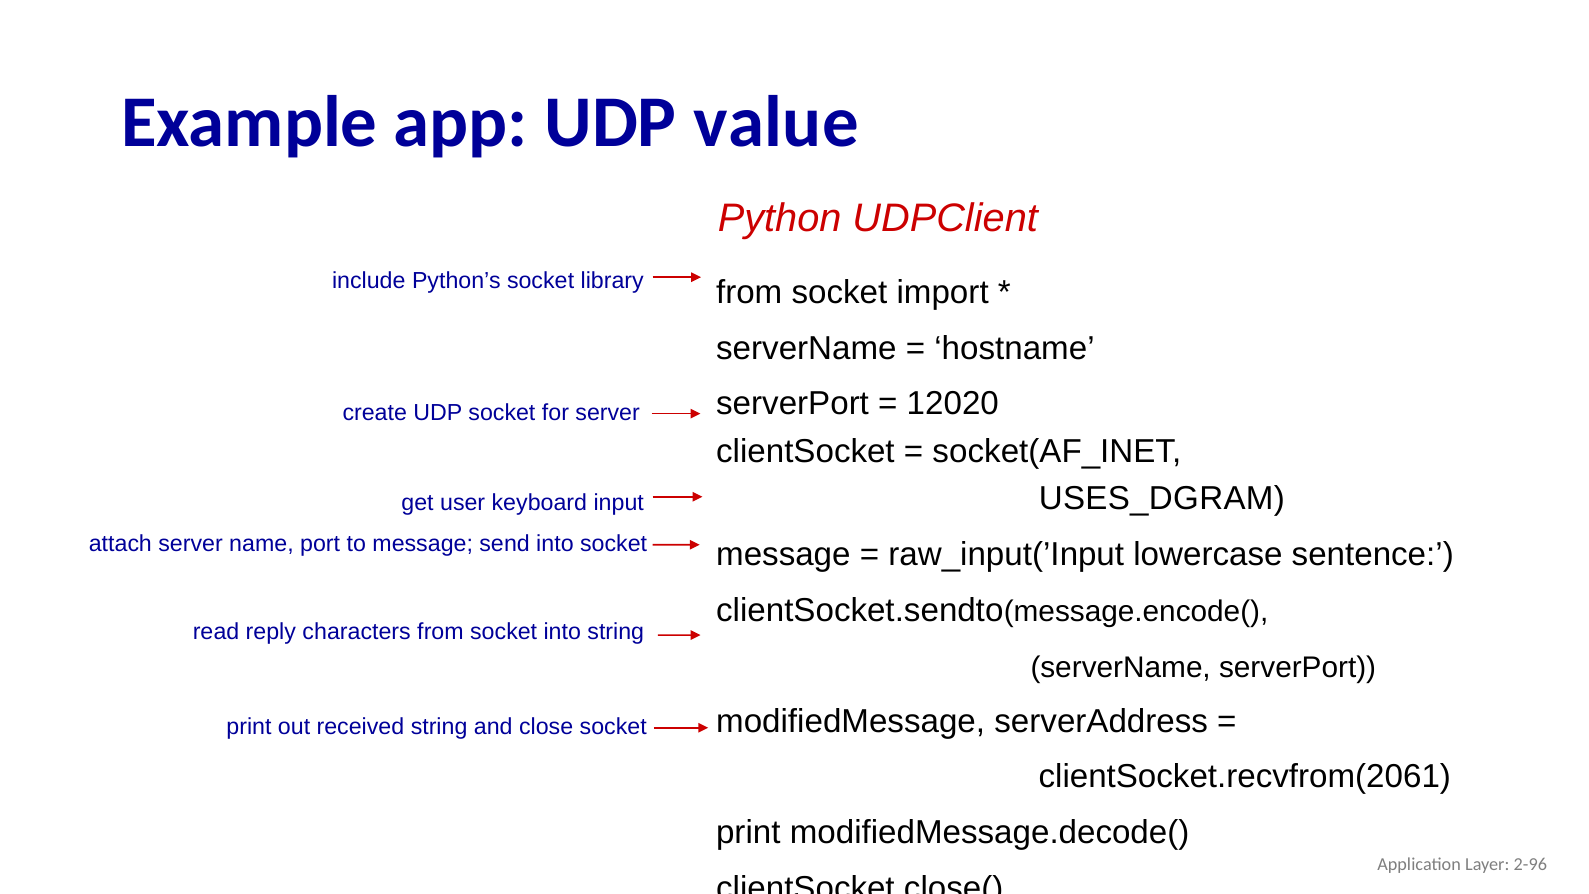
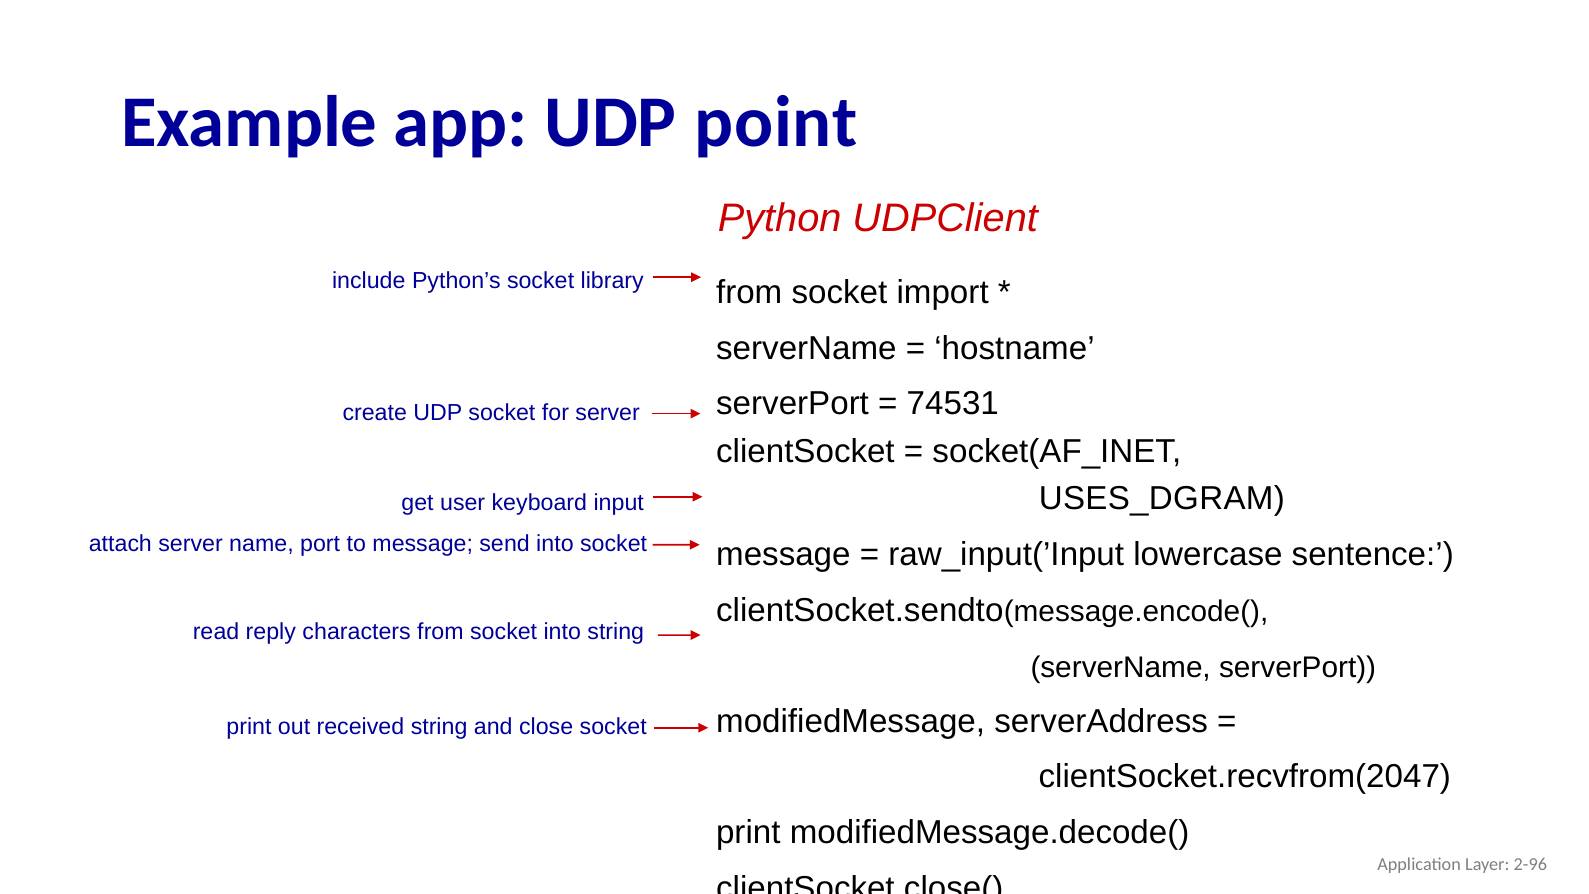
value: value -> point (776, 122)
12020: 12020 -> 74531 (953, 404)
clientSocket.recvfrom(2061: clientSocket.recvfrom(2061 -> clientSocket.recvfrom(2047 (1245, 777)
